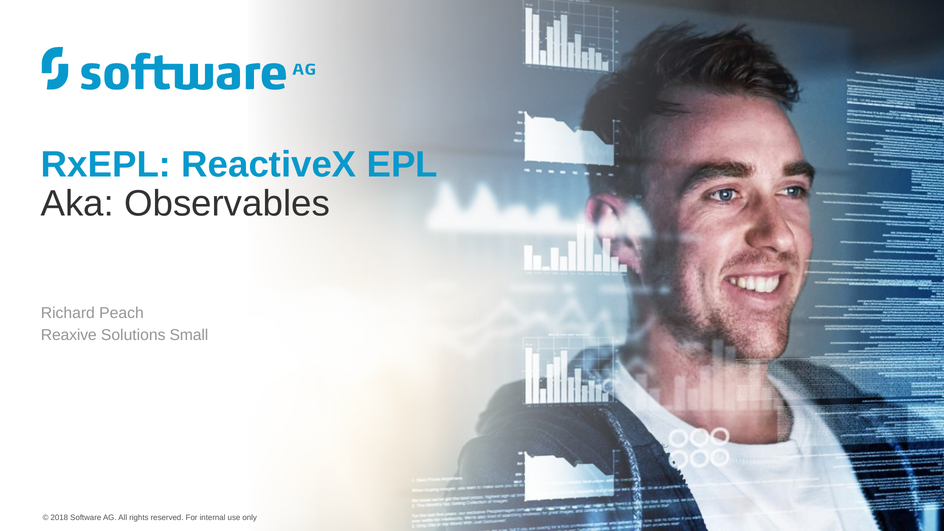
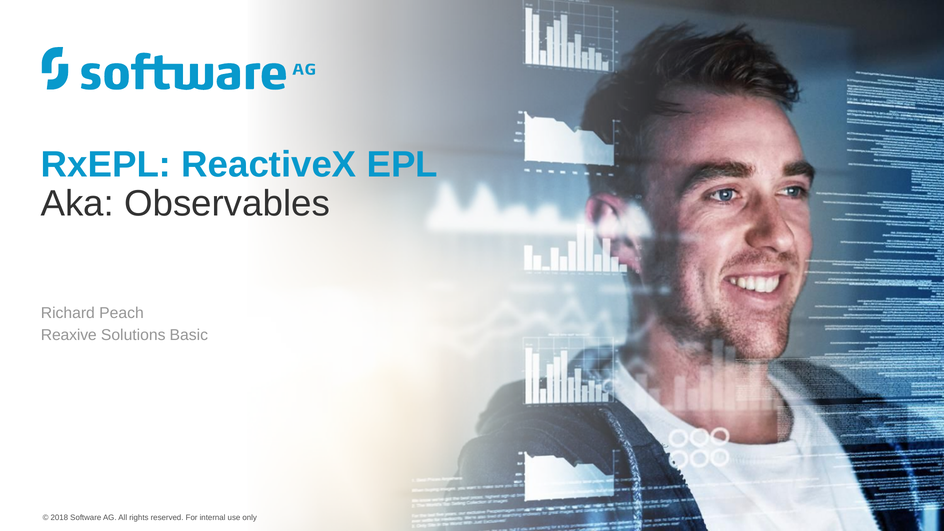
Small: Small -> Basic (189, 335)
